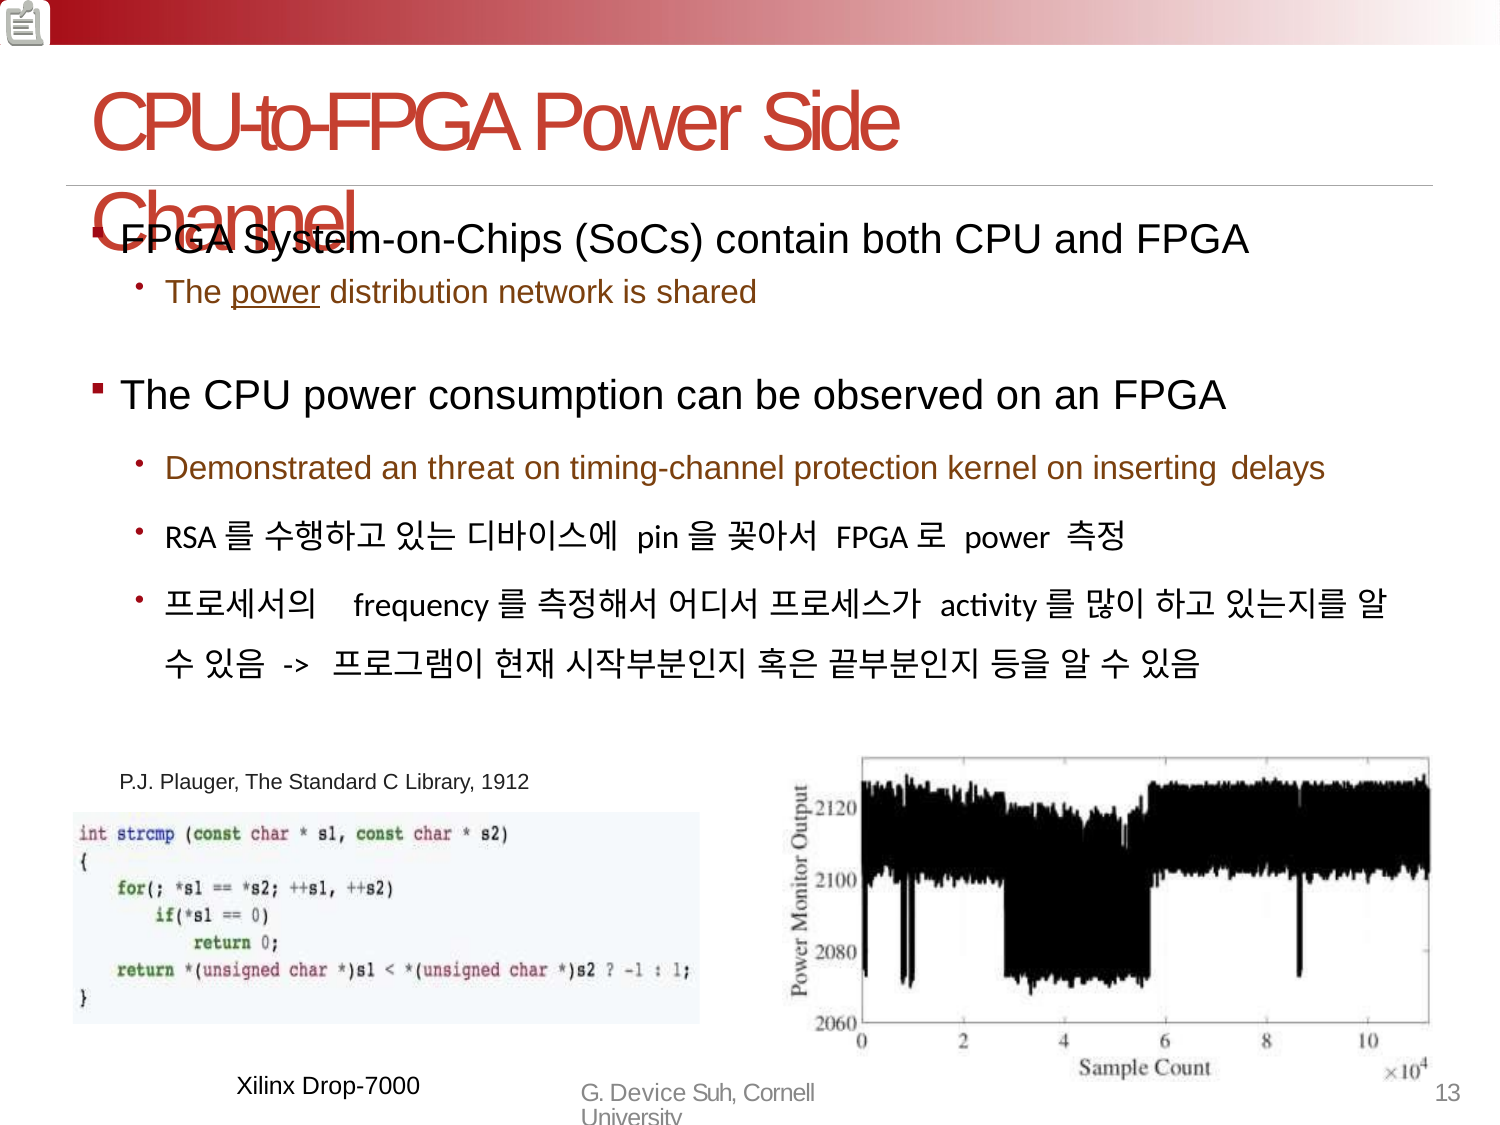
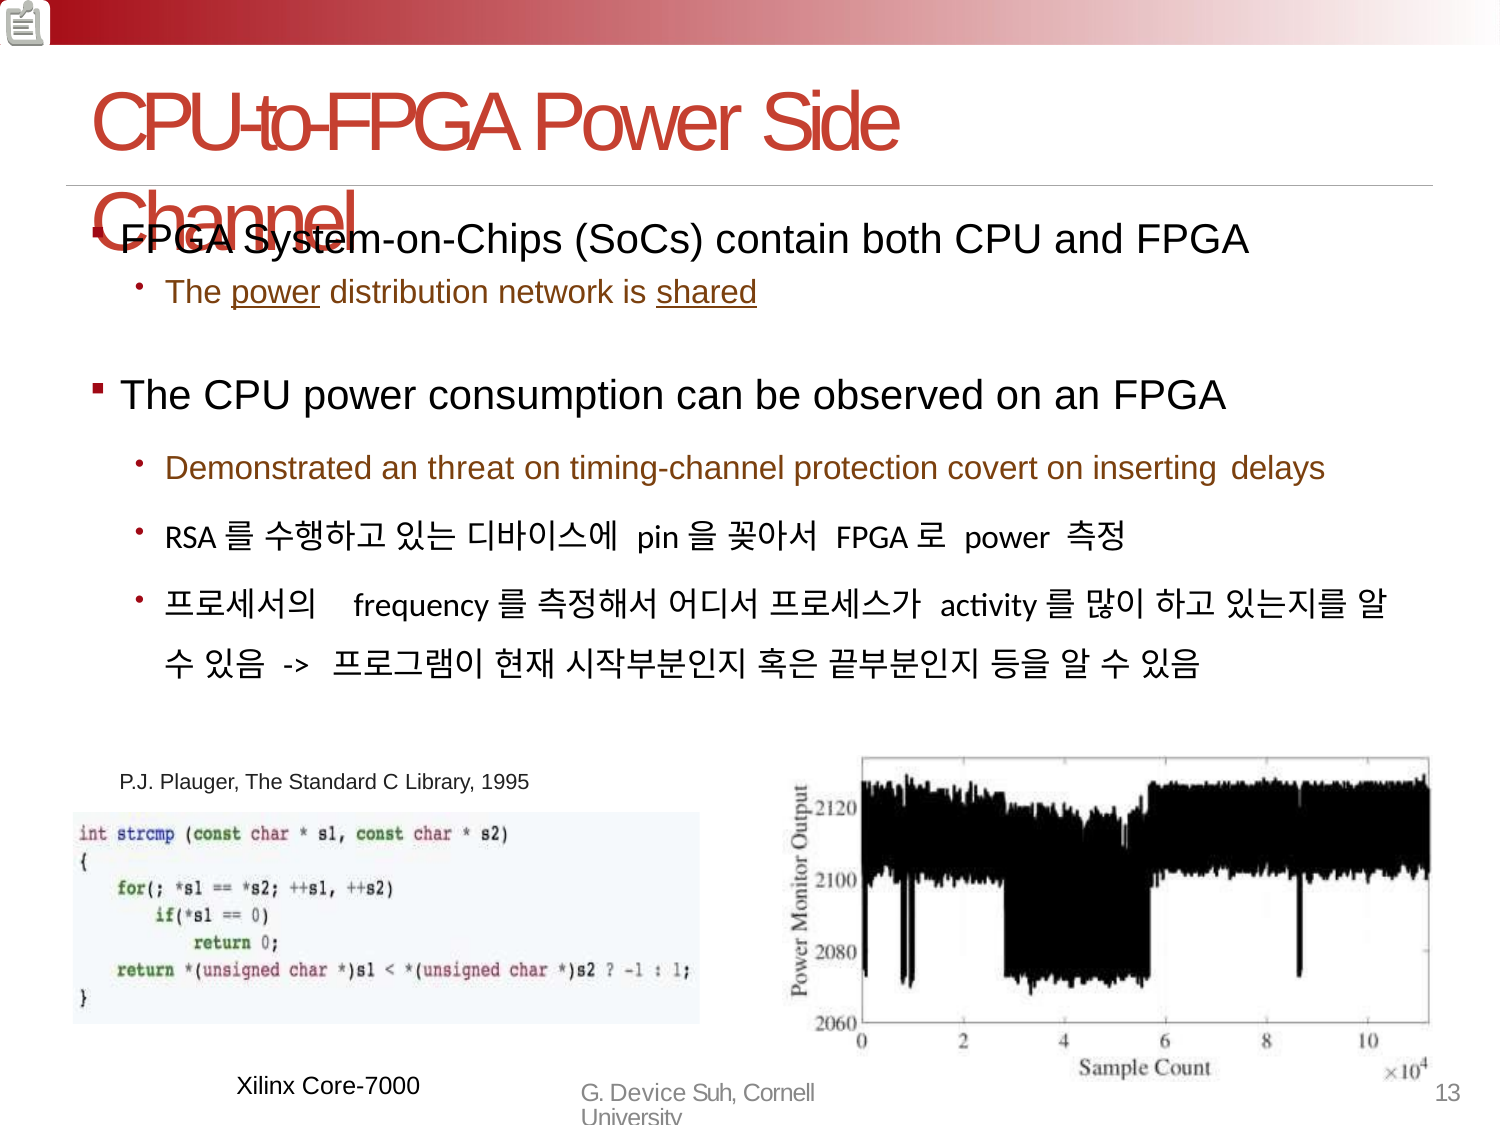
shared underline: none -> present (707, 292)
kernel: kernel -> covert (993, 469)
1912: 1912 -> 1995 (505, 783)
Drop-7000: Drop-7000 -> Core-7000 (361, 1086)
